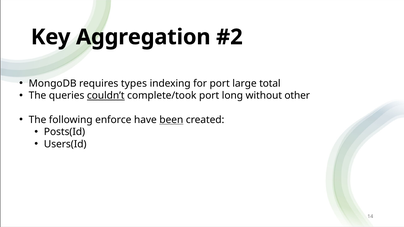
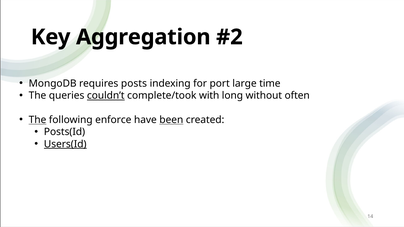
types: types -> posts (134, 84)
total: total -> time (270, 84)
complete/took port: port -> with (209, 96)
other: other -> often (297, 96)
The underline: none -> present (38, 120)
Users(Id underline: none -> present (65, 144)
